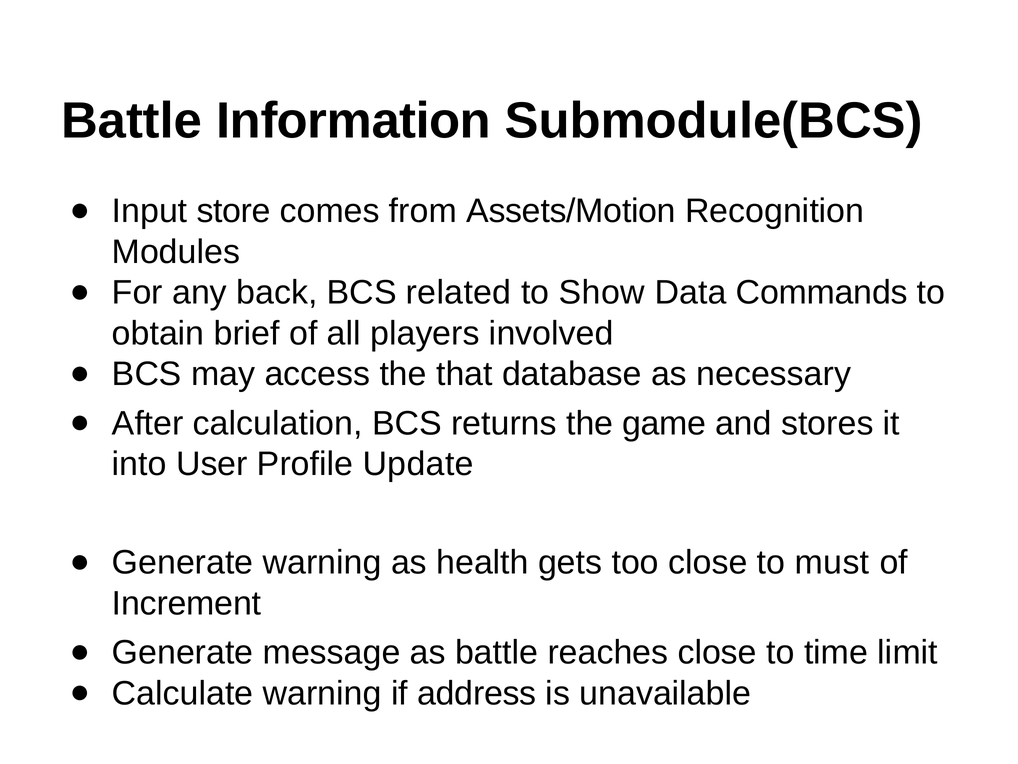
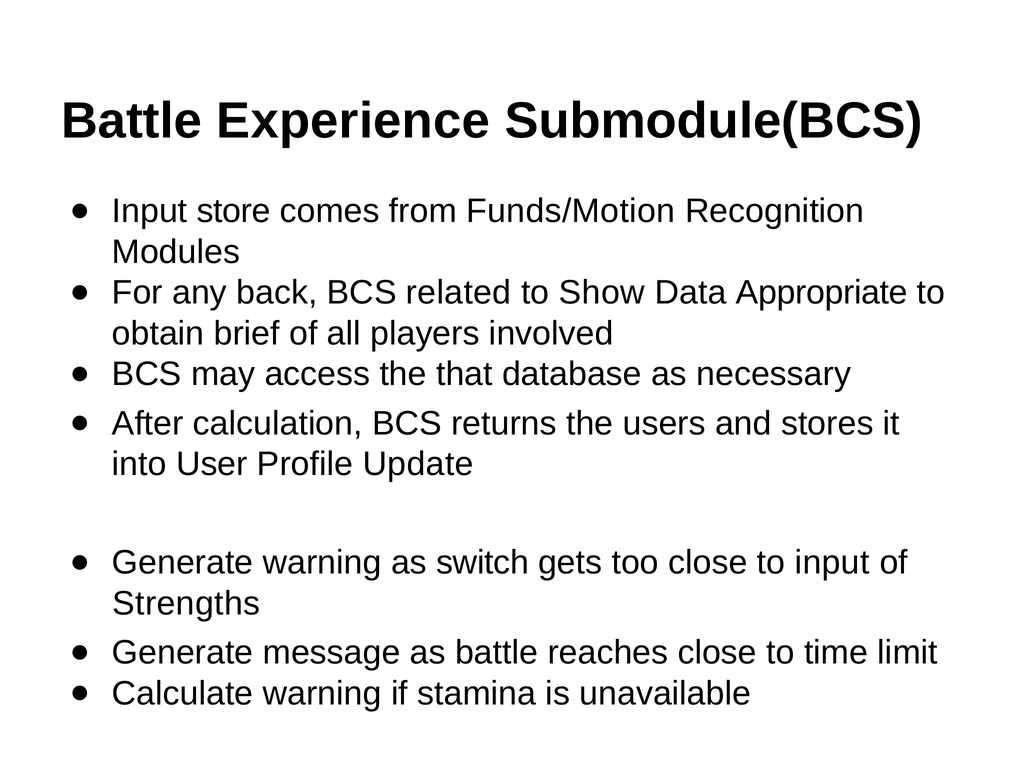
Information: Information -> Experience (353, 121)
Assets/Motion: Assets/Motion -> Funds/Motion (571, 211)
Commands: Commands -> Appropriate (822, 293)
game: game -> users (664, 423)
health: health -> switch (483, 562)
to must: must -> input (832, 562)
Increment: Increment -> Strengths (186, 603)
address: address -> stamina (477, 693)
